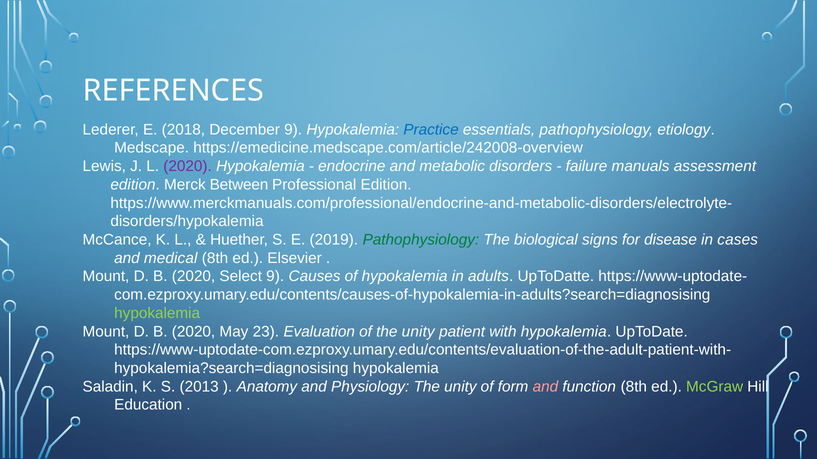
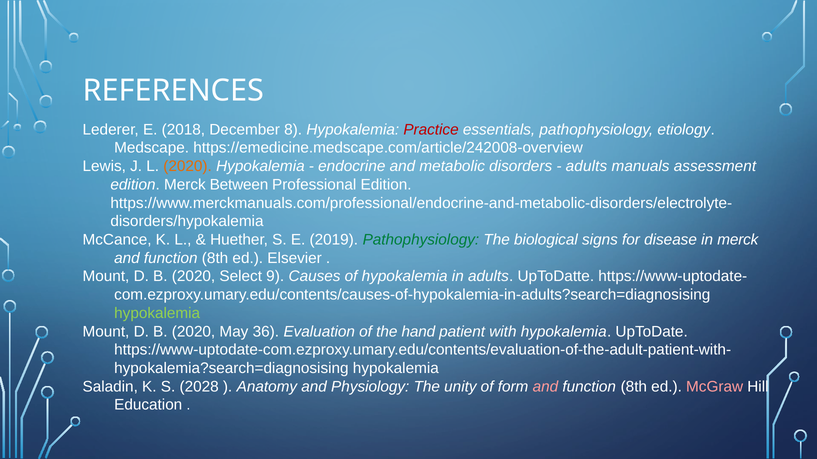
December 9: 9 -> 8 (293, 130)
Practice colour: blue -> red (431, 130)
2020 colour: purple -> orange (188, 166)
failure: failure -> adults (586, 166)
in cases: cases -> merck (738, 240)
medical: medical -> function (171, 258)
23: 23 -> 36 (266, 332)
of the unity: unity -> hand (418, 332)
2013: 2013 -> 2028 (199, 387)
McGraw colour: light green -> pink (715, 387)
